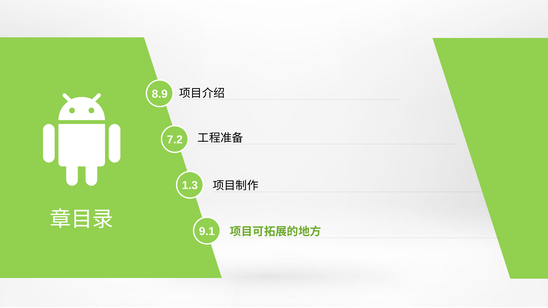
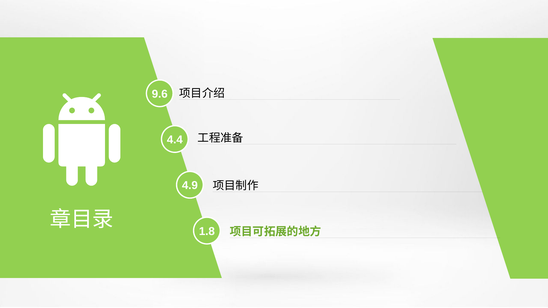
8.9: 8.9 -> 9.6 (160, 94)
7.2: 7.2 -> 4.4 (175, 140)
1.3: 1.3 -> 4.9 (190, 186)
9.1: 9.1 -> 1.8 (207, 232)
